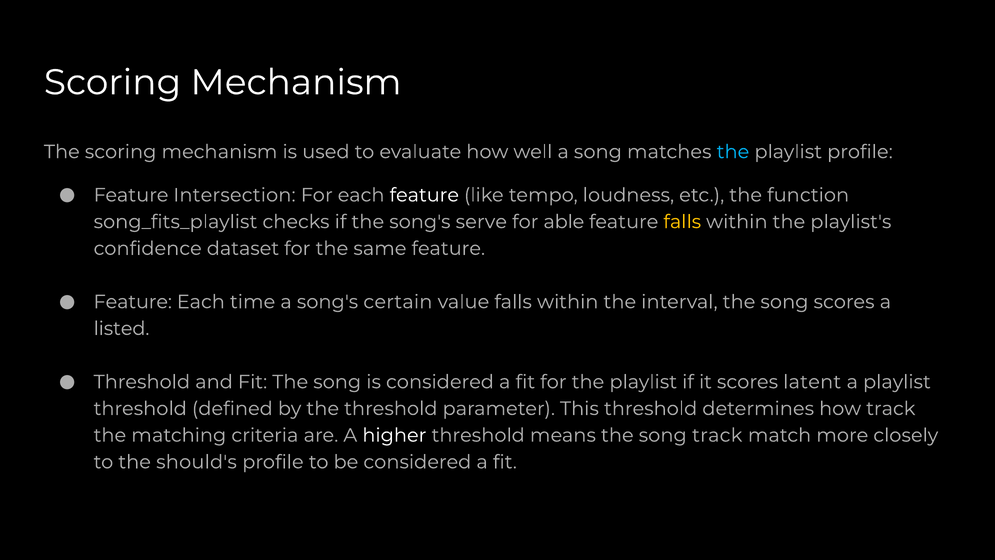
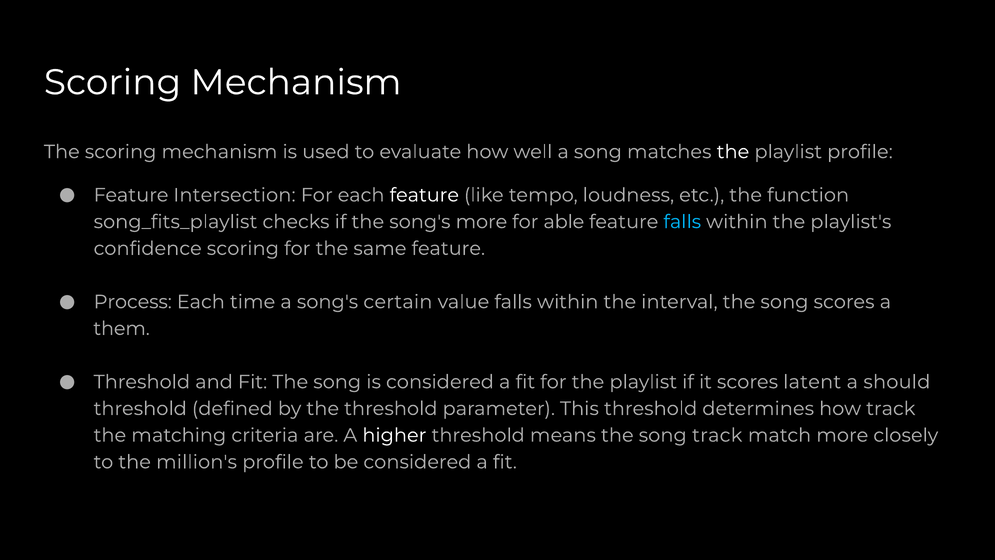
the colour: light blue -> white (733, 152)
song's serve: serve -> more (481, 222)
falls colour: yellow -> light blue (682, 222)
confidence dataset: dataset -> scoring (243, 248)
Feature: Feature -> Process (133, 302)
listed: listed -> them (122, 328)
a playlist: playlist -> should (897, 382)
should's: should's -> million's (197, 462)
